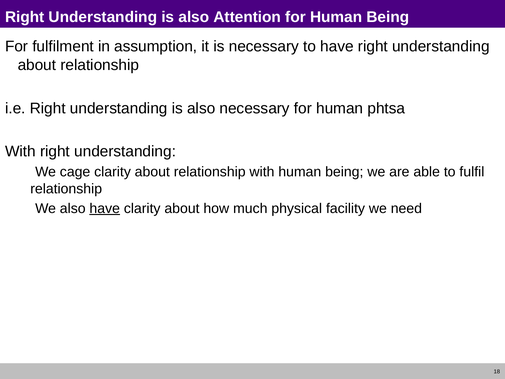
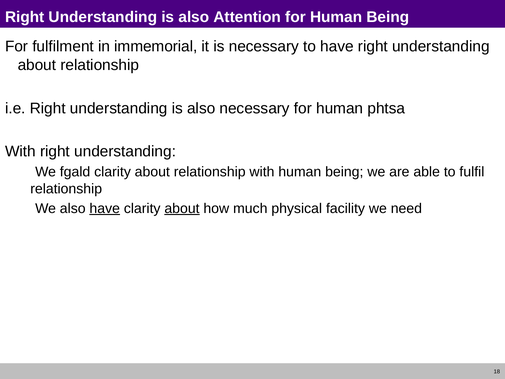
assumption: assumption -> immemorial (156, 47)
cage: cage -> fgald (75, 172)
about underline: none -> present (182, 208)
